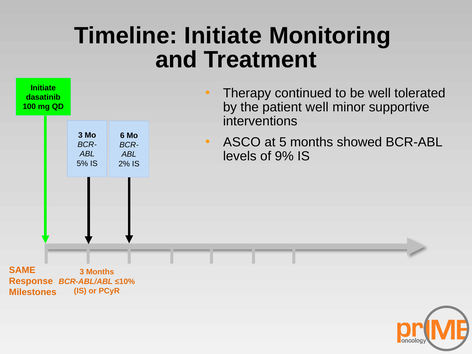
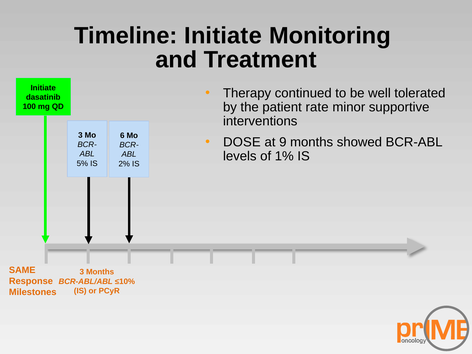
patient well: well -> rate (317, 107)
ASCO: ASCO -> DOSE (242, 142)
5: 5 -> 9 (283, 142)
9%: 9% -> 1% (284, 156)
